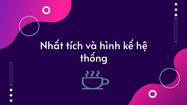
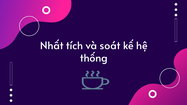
hình: hình -> soát (110, 46)
